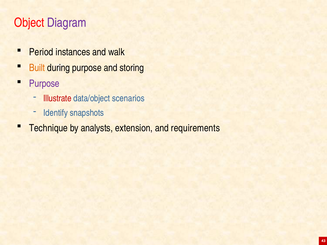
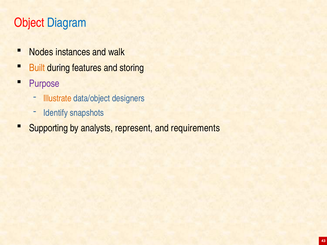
Diagram colour: purple -> blue (67, 23)
Period: Period -> Nodes (41, 52)
during purpose: purpose -> features (87, 68)
Illustrate colour: red -> orange (57, 99)
scenarios: scenarios -> designers (128, 99)
Technique: Technique -> Supporting (48, 128)
extension: extension -> represent (134, 128)
